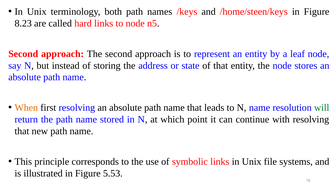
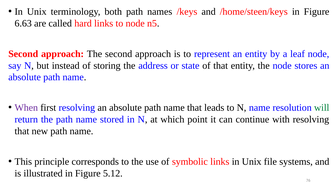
8.23: 8.23 -> 6.63 (23, 23)
When colour: orange -> purple (26, 108)
5.53: 5.53 -> 5.12 (113, 173)
